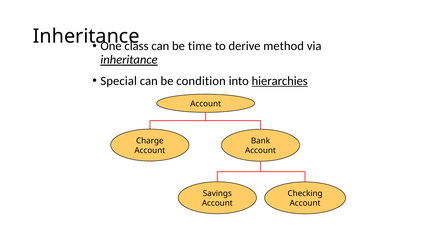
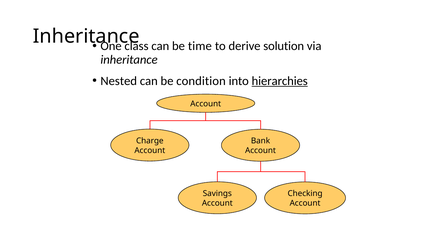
method: method -> solution (284, 46)
inheritance underline: present -> none (129, 60)
Special: Special -> Nested (119, 81)
